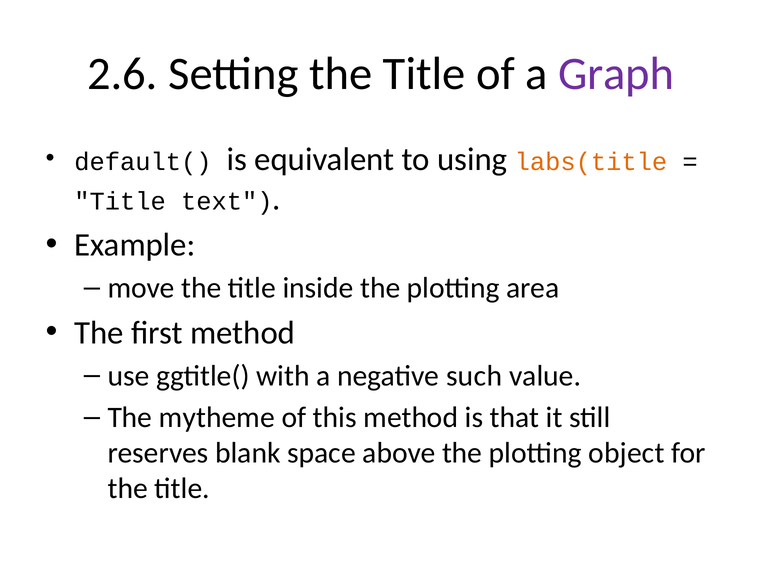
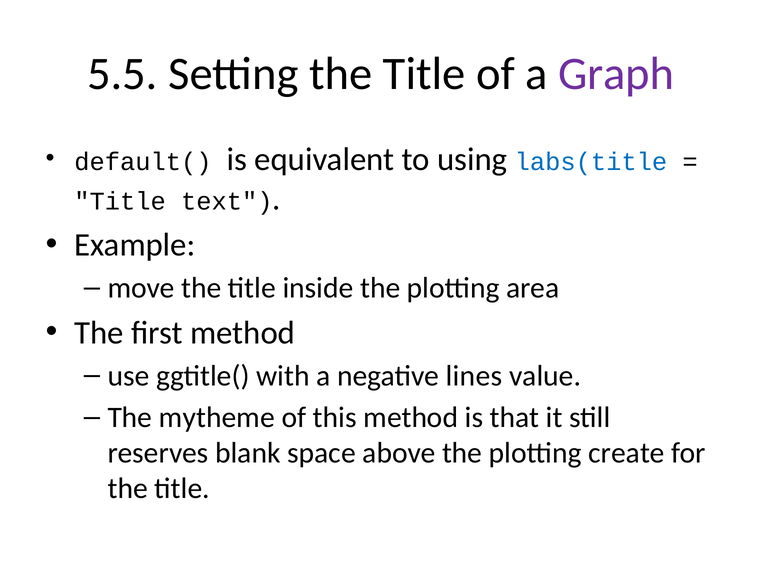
2.6: 2.6 -> 5.5 (122, 74)
labs(title colour: orange -> blue (591, 162)
such: such -> lines (474, 376)
object: object -> create (626, 453)
